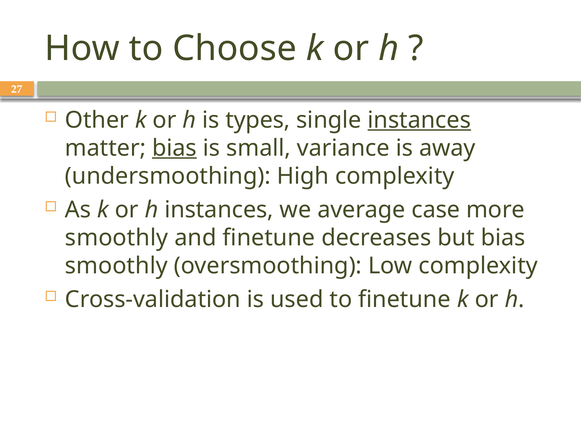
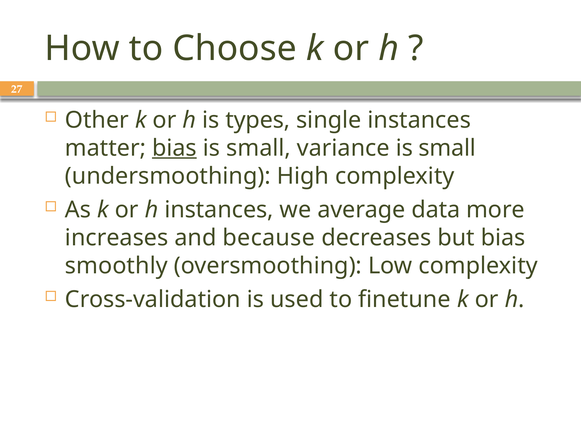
instances underline: present -> none (419, 120)
variance is away: away -> small (447, 148)
case: case -> data (436, 210)
smoothly: smoothly -> increases (117, 238)
and finetune: finetune -> because (269, 238)
